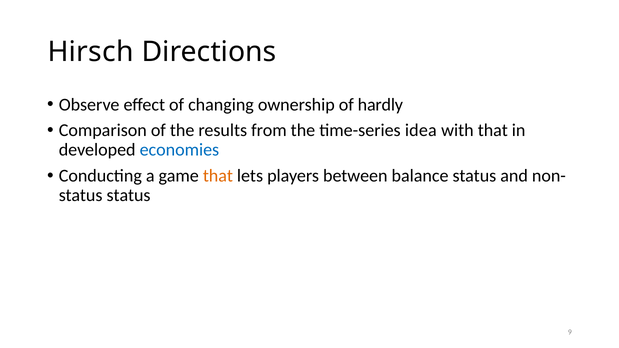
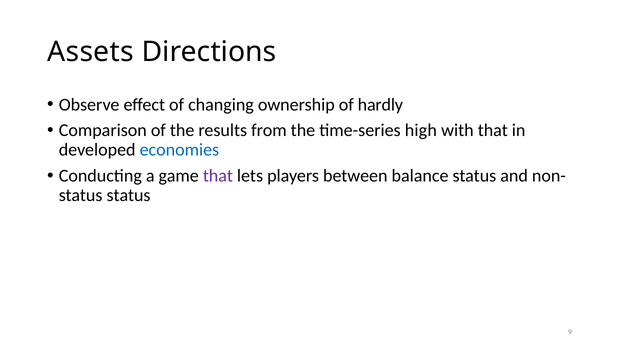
Hirsch: Hirsch -> Assets (91, 52)
idea: idea -> high (421, 131)
that colour: orange -> purple (218, 176)
